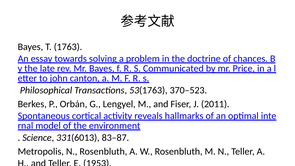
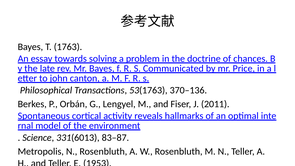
370–523: 370–523 -> 370–136 (188, 90)
